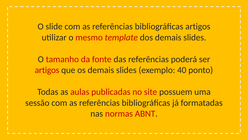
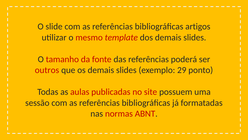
artigos: artigos -> outros (47, 70)
40: 40 -> 29 (182, 70)
